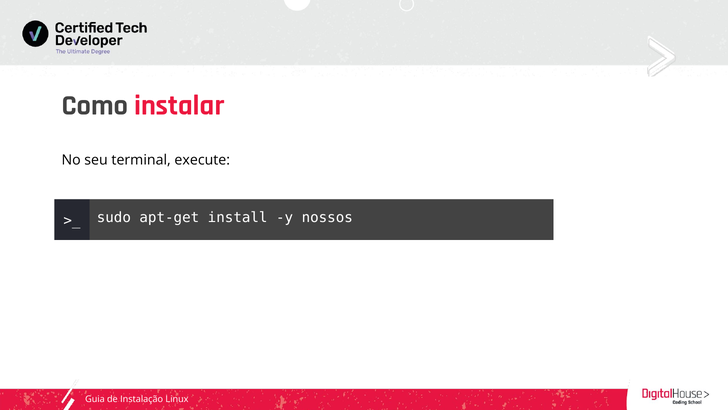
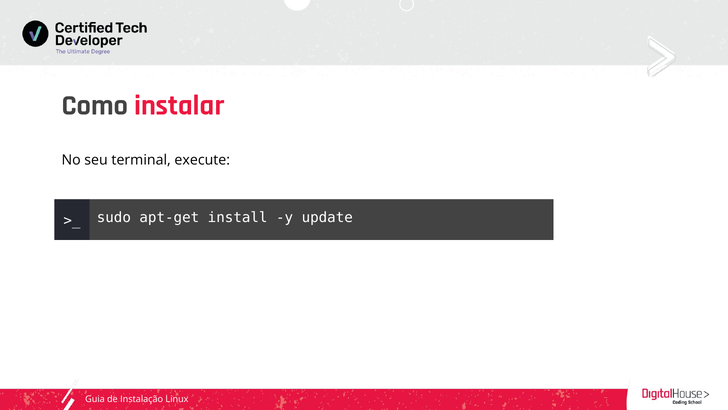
nossos: nossos -> update (327, 217)
